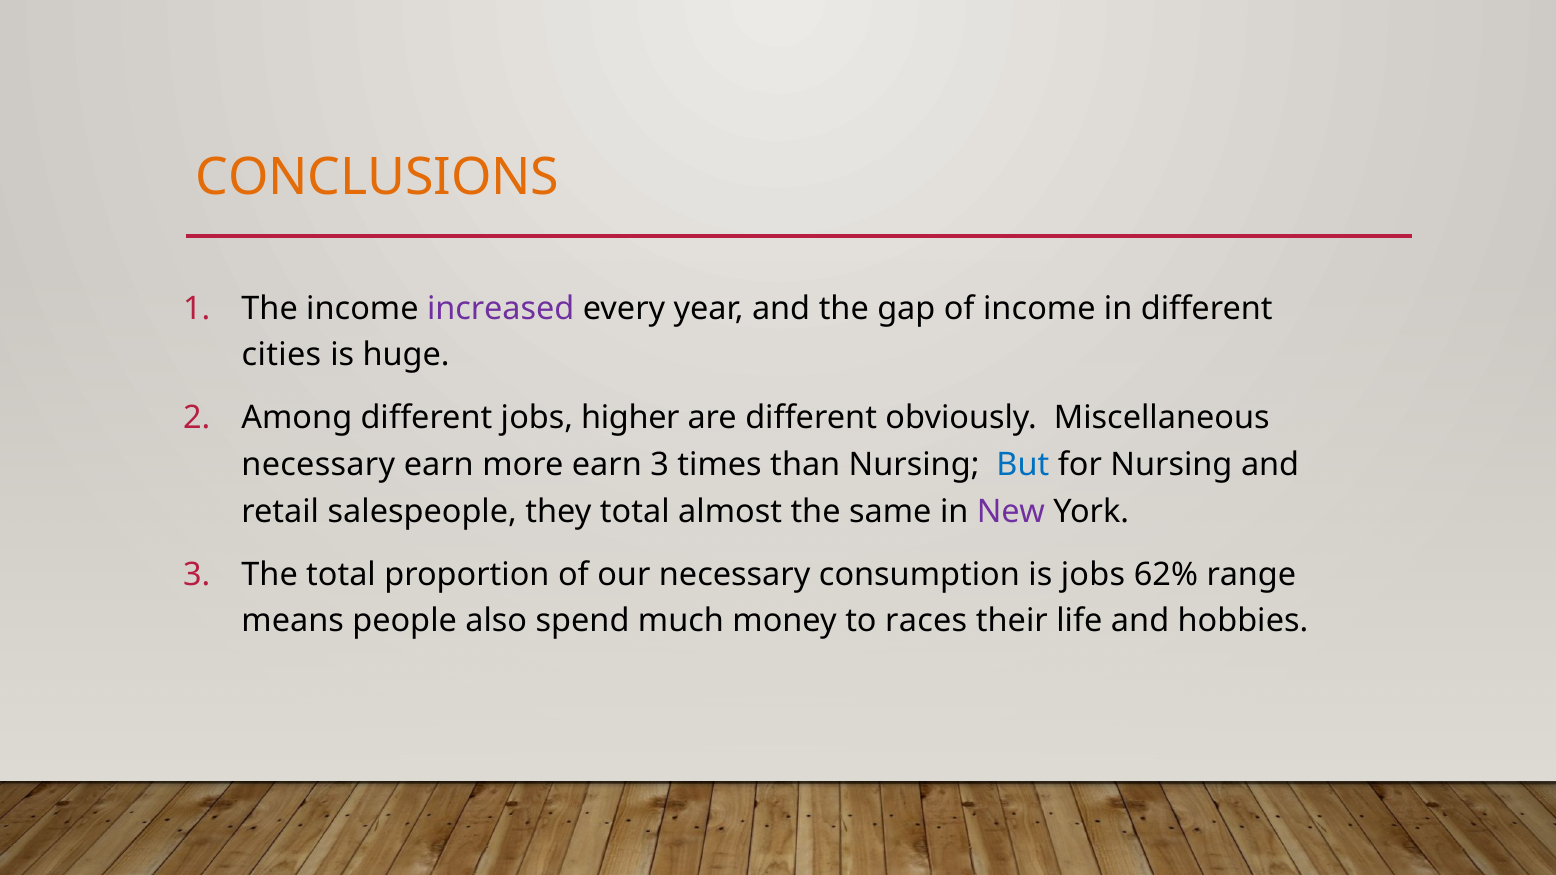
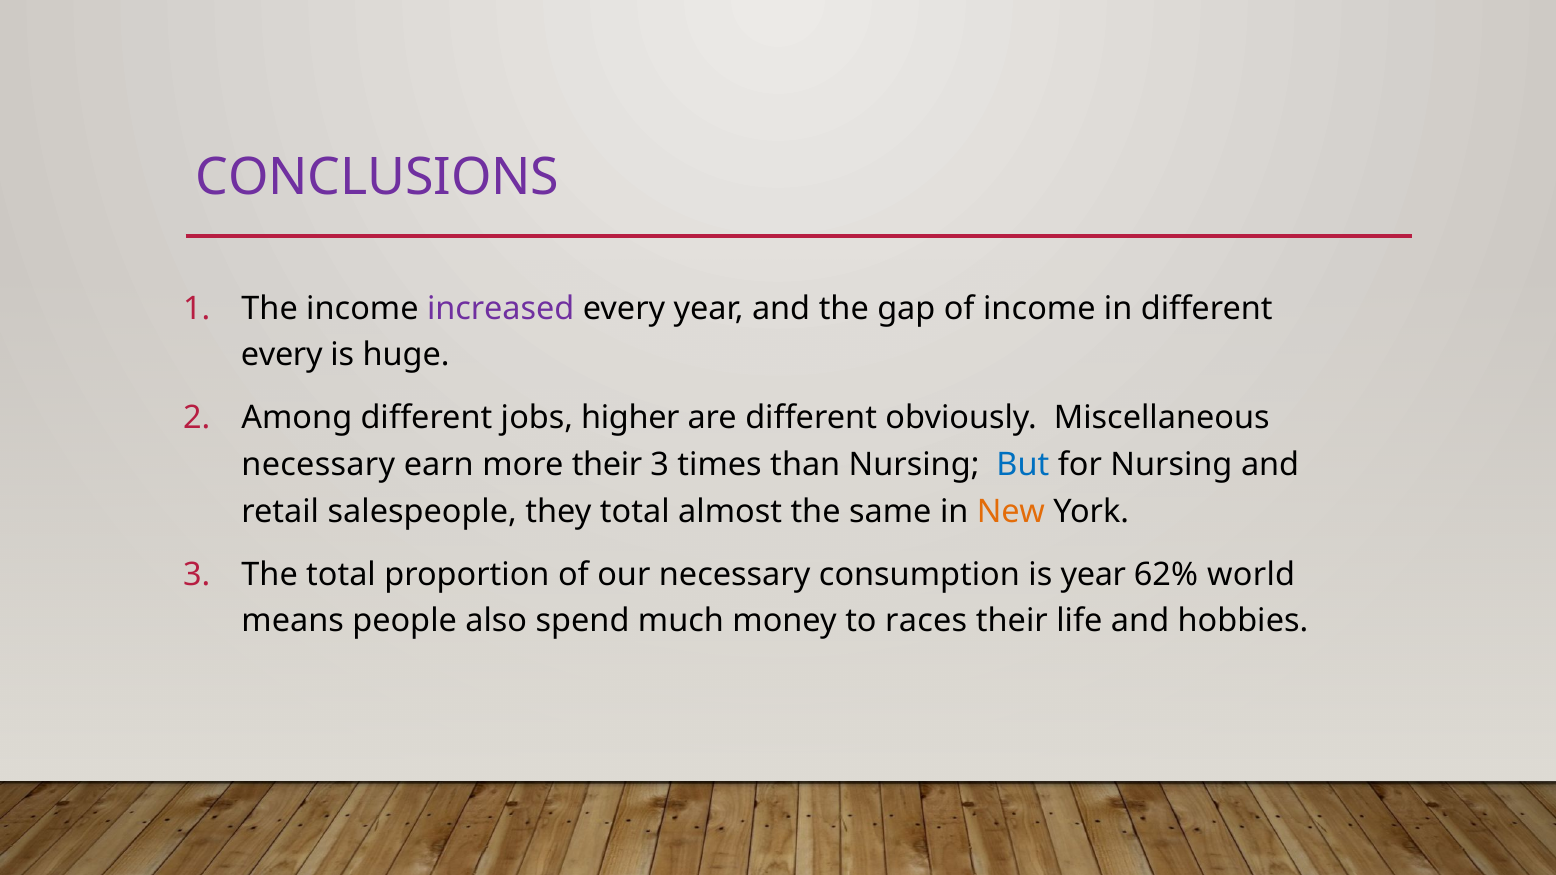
CONCLUSIONS colour: orange -> purple (377, 177)
cities: cities -> every (282, 355)
more earn: earn -> their (607, 465)
New colour: purple -> orange (1011, 512)
is jobs: jobs -> year (1093, 575)
range: range -> world (1251, 575)
